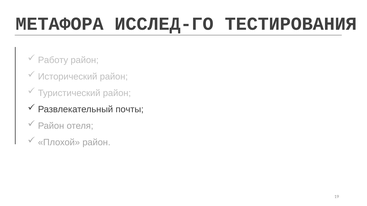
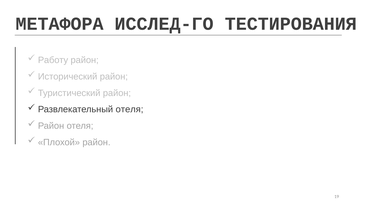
Развлекательный почты: почты -> отеля (130, 110)
